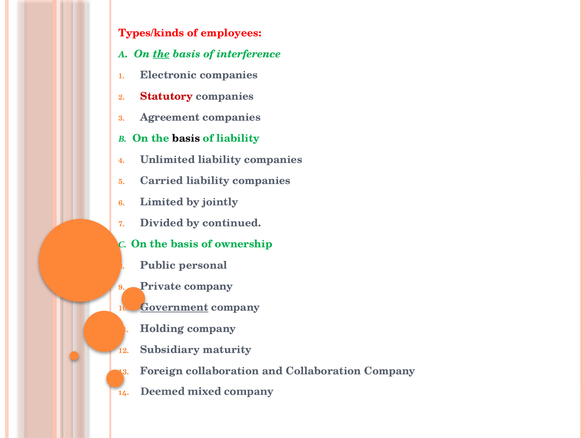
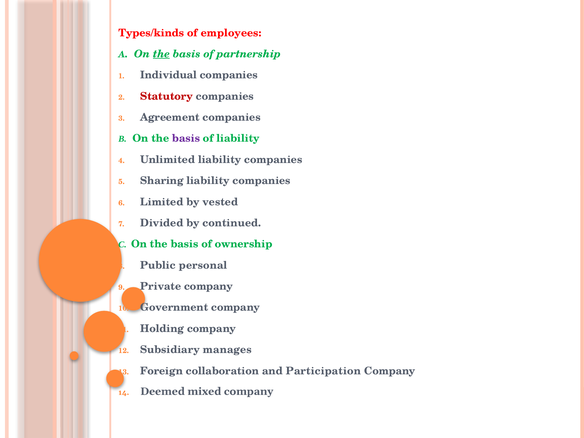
interference: interference -> partnership (249, 54)
Electronic: Electronic -> Individual (169, 75)
basis colour: black -> purple (186, 138)
Carried: Carried -> Sharing (162, 181)
jointly: jointly -> vested (220, 202)
Government underline: present -> none (174, 308)
maturity: maturity -> manages (227, 350)
and Collaboration: Collaboration -> Participation (323, 371)
